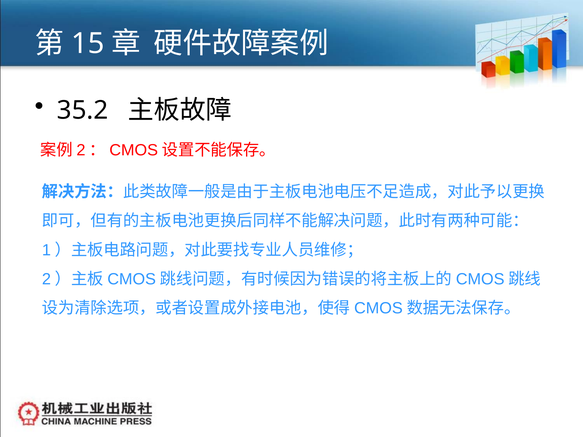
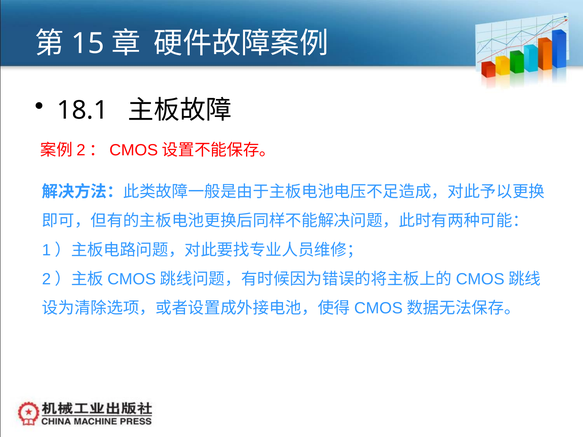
35.2: 35.2 -> 18.1 (83, 110)
